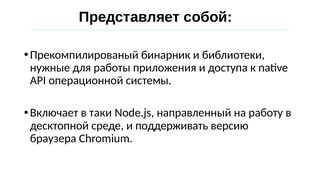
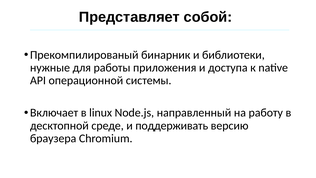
таки: таки -> linux (101, 113)
